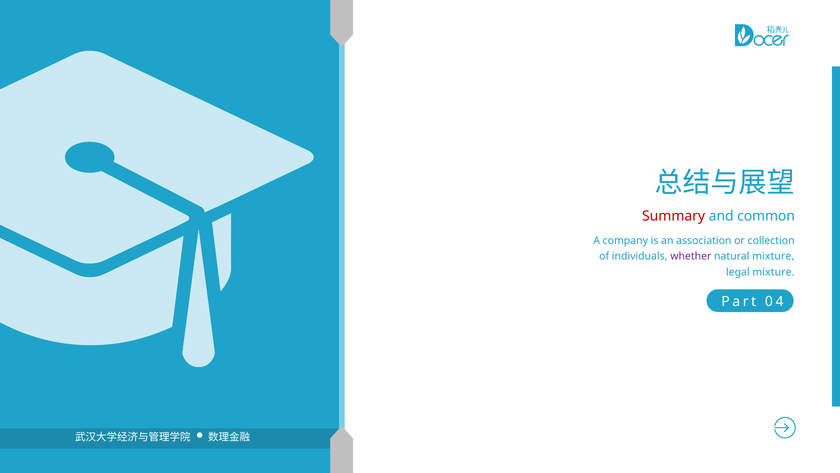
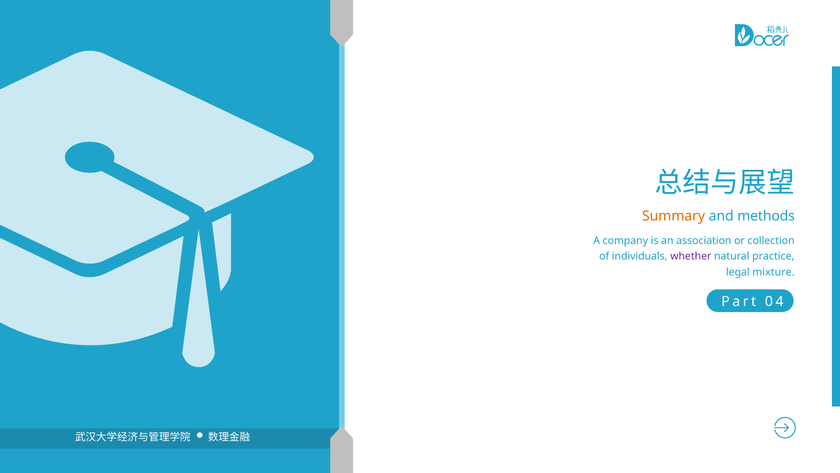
Summary colour: red -> orange (674, 216)
common: common -> methods (766, 216)
natural mixture: mixture -> practice (773, 256)
